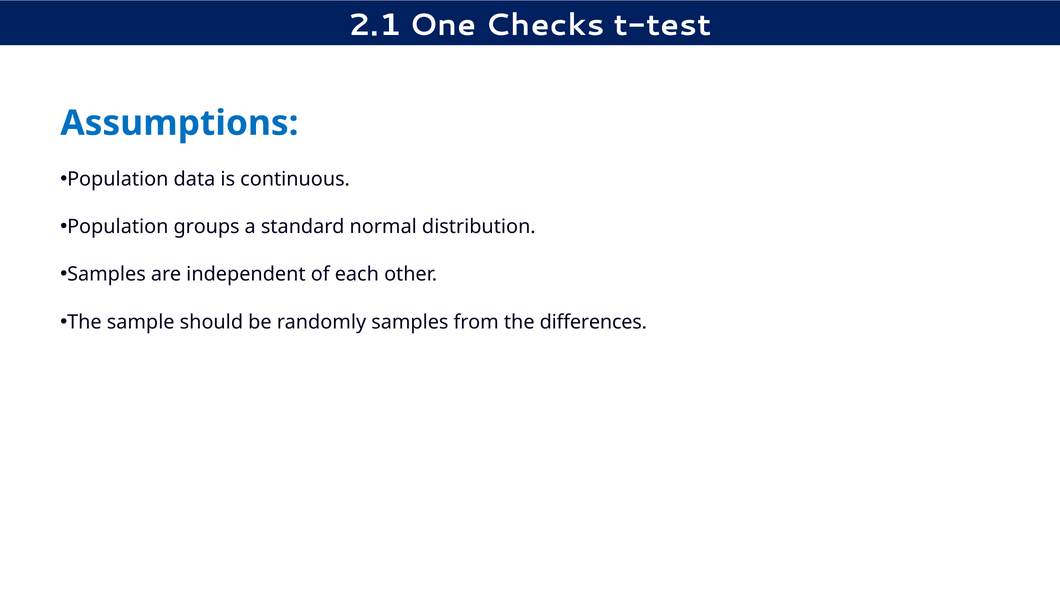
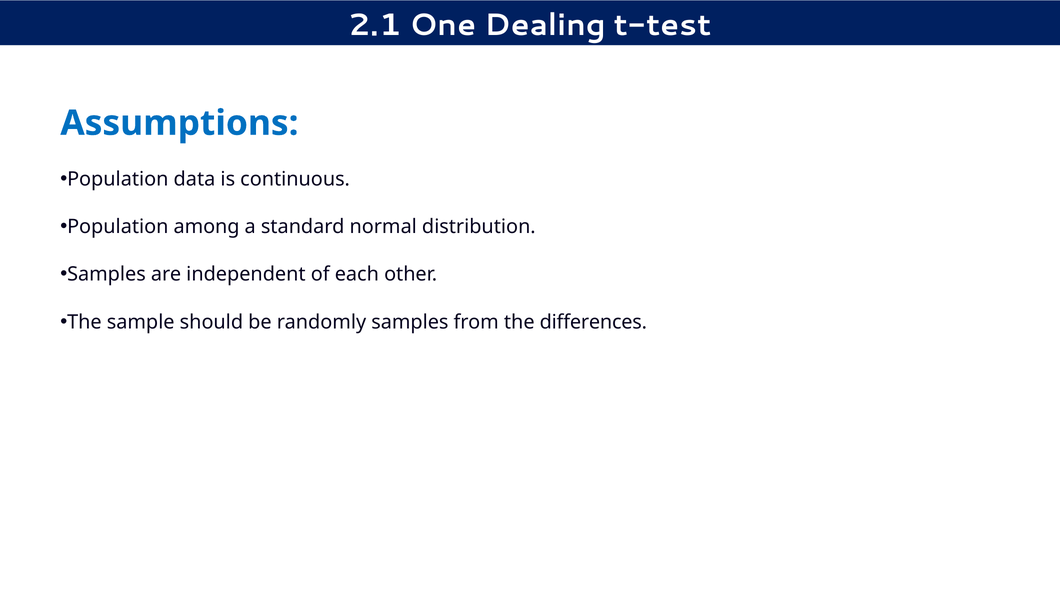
Checks: Checks -> Dealing (545, 25)
groups: groups -> among (207, 227)
